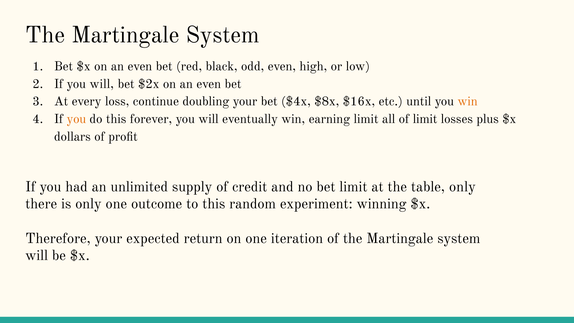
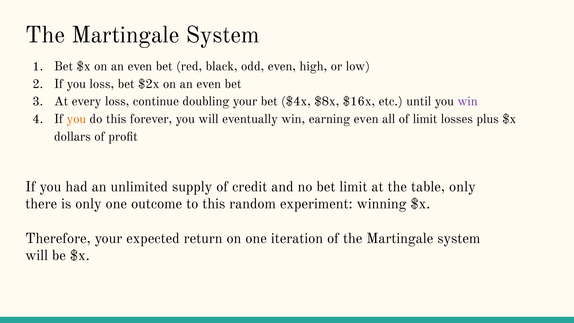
If you will: will -> loss (102, 84)
win colour: orange -> purple (468, 101)
earning limit: limit -> even (366, 119)
